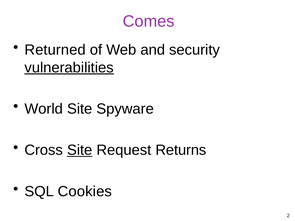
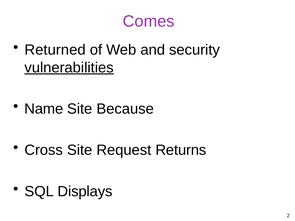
World: World -> Name (44, 109)
Spyware: Spyware -> Because (125, 109)
Site underline: present -> none (80, 150)
Cookies: Cookies -> Displays (85, 192)
